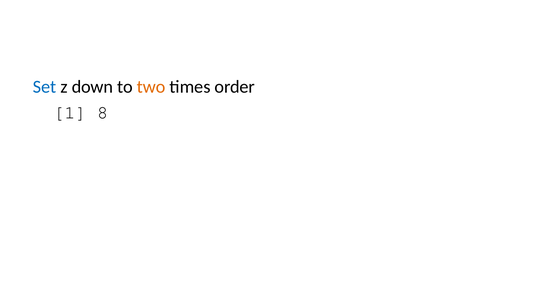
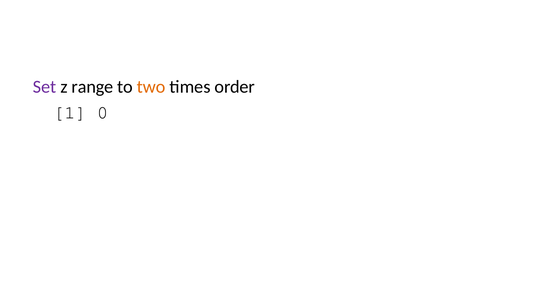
Set colour: blue -> purple (45, 87)
down: down -> range (92, 87)
8: 8 -> 0 (103, 112)
